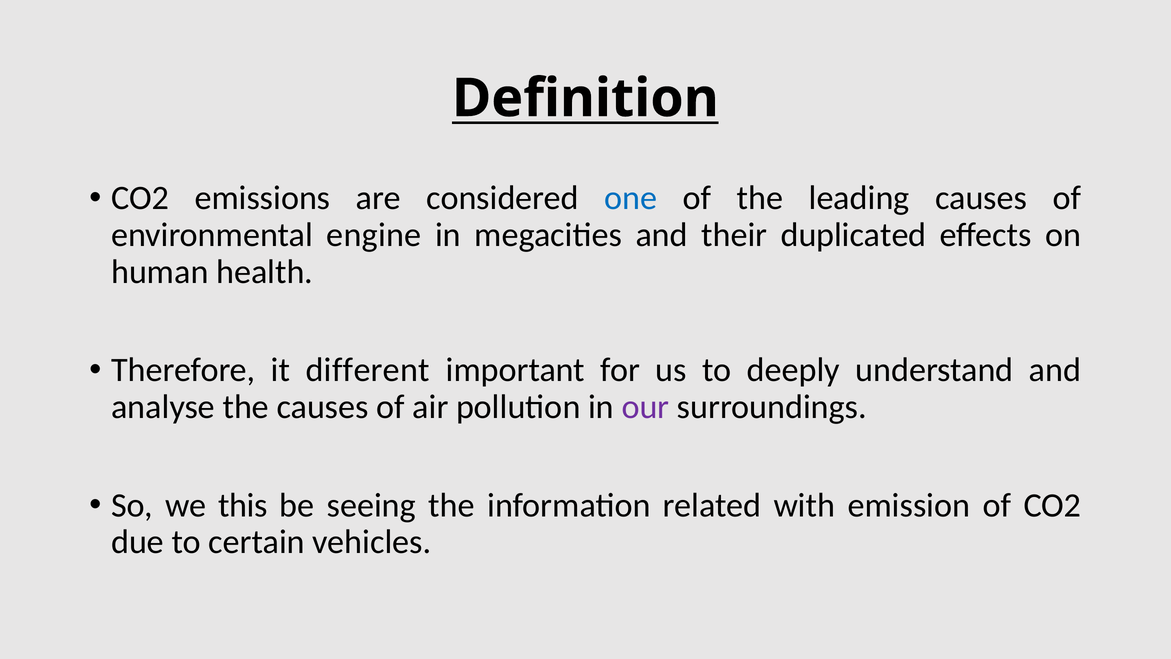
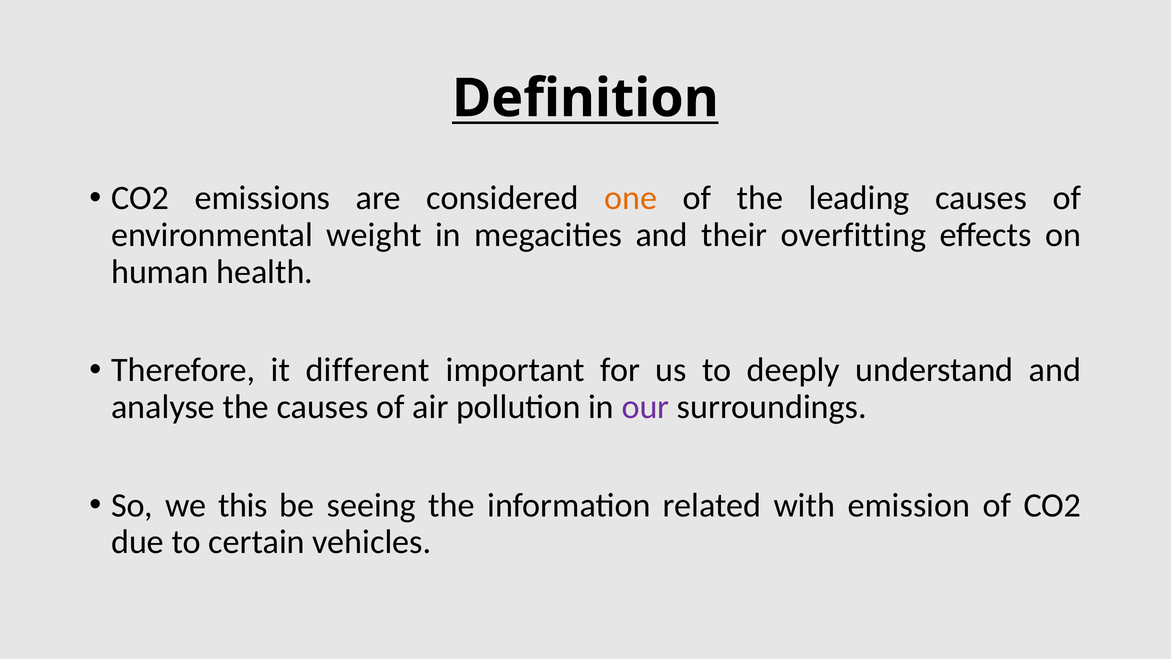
one colour: blue -> orange (631, 198)
engine: engine -> weight (374, 235)
duplicated: duplicated -> overfitting (854, 235)
